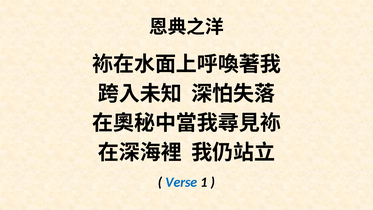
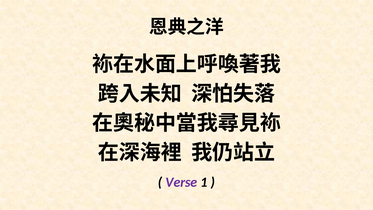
Verse colour: blue -> purple (181, 182)
